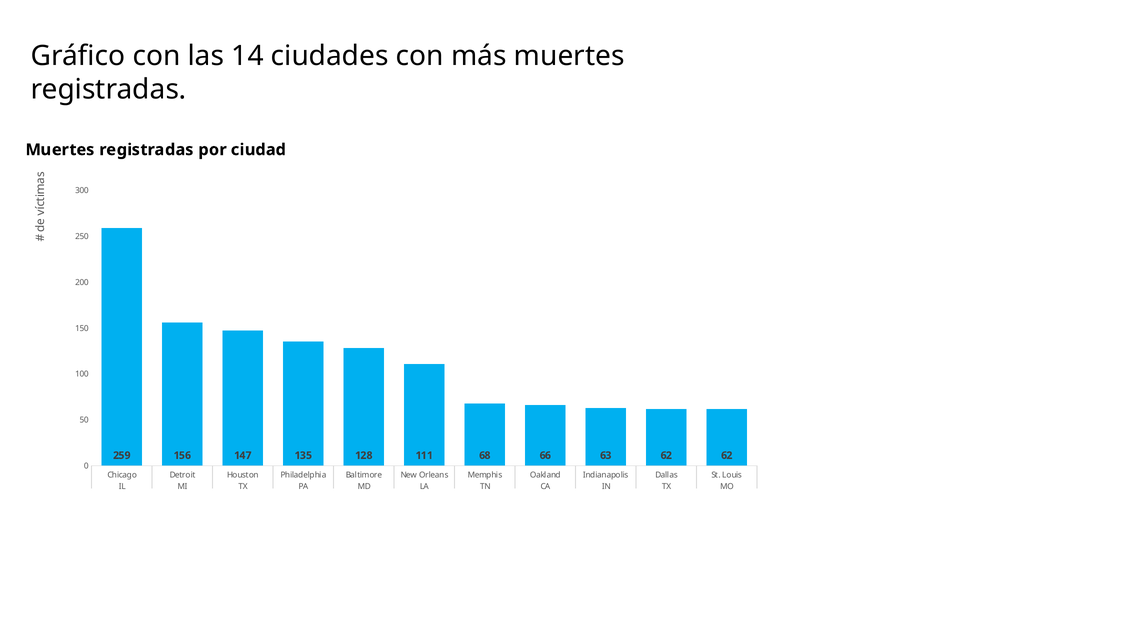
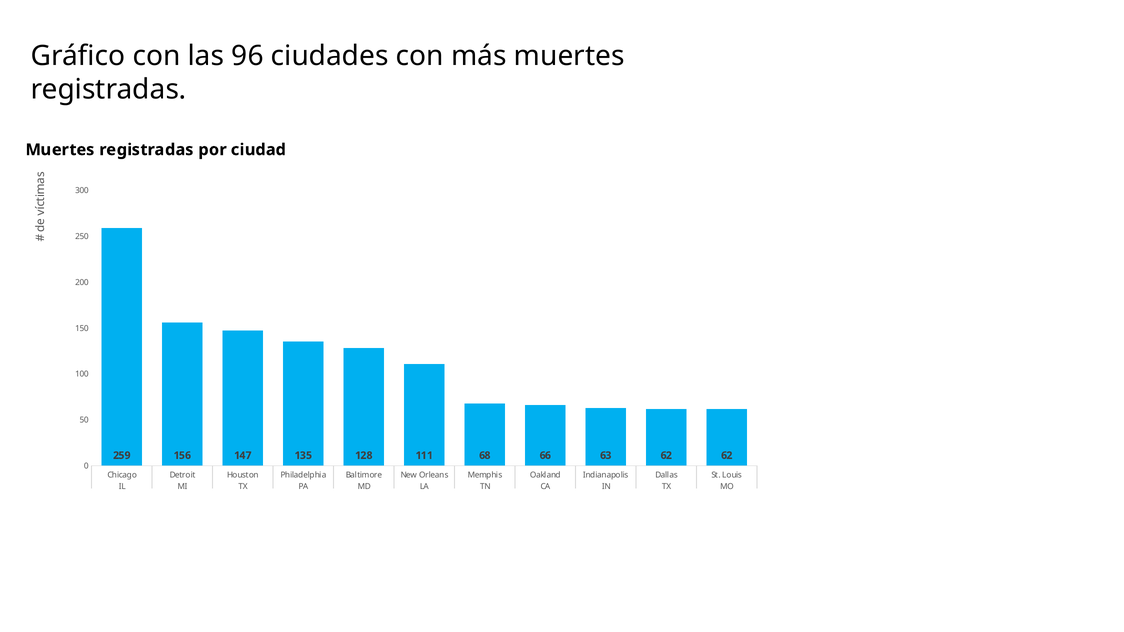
14: 14 -> 96 (248, 56)
